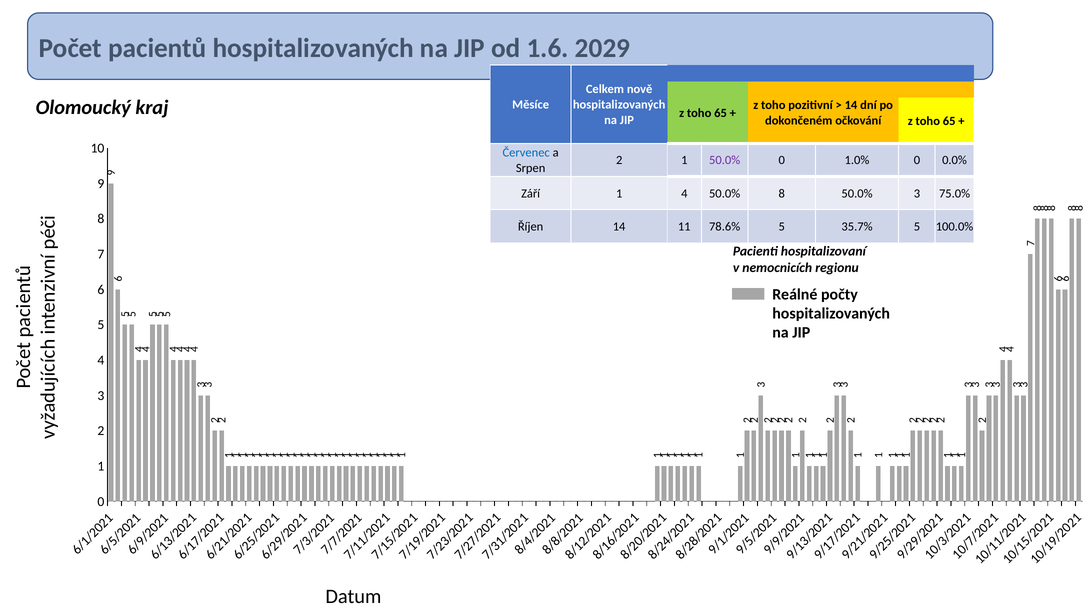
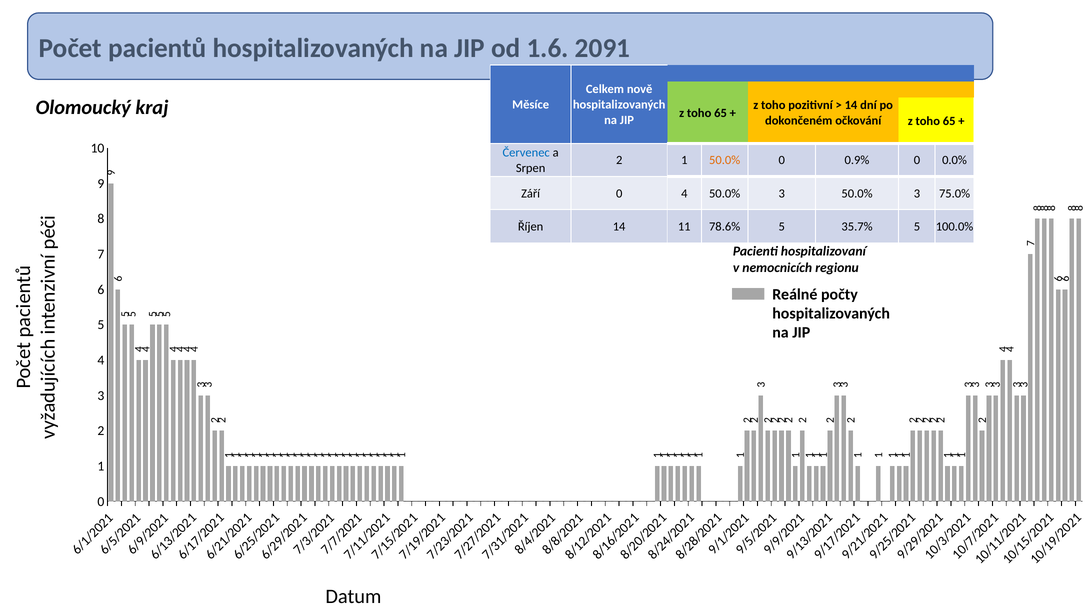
2029: 2029 -> 2091 (603, 48)
50.0% colour: purple -> orange (725, 160)
1.0%: 1.0% -> 0.9% (857, 160)
Září 1: 1 -> 0 (619, 193)
4 50.0% 8: 8 -> 3 (782, 193)
